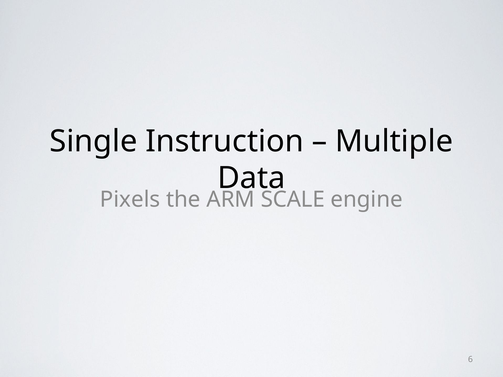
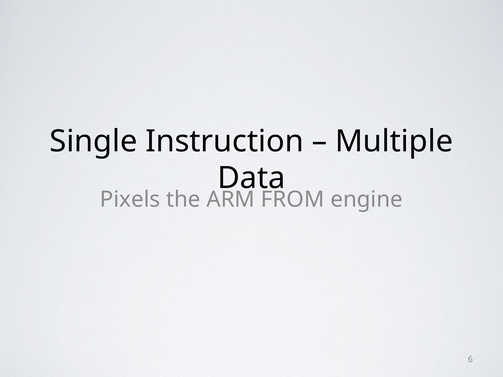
SCALE: SCALE -> FROM (293, 200)
